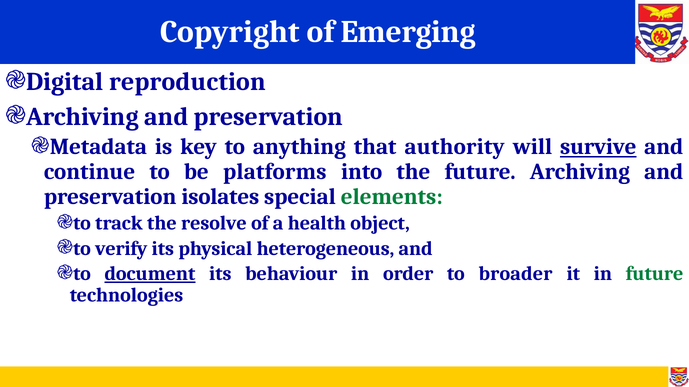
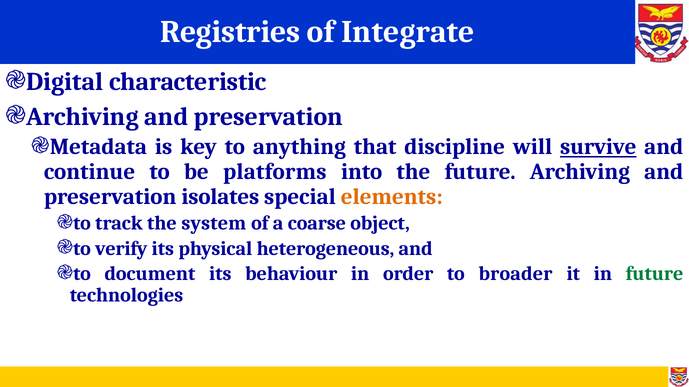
Copyright: Copyright -> Registries (230, 32)
Emerging: Emerging -> Integrate (408, 32)
reproduction: reproduction -> characteristic (188, 82)
authority: authority -> discipline (455, 147)
elements colour: green -> orange (392, 197)
resolve: resolve -> system (214, 224)
health: health -> coarse (317, 224)
document underline: present -> none (150, 274)
